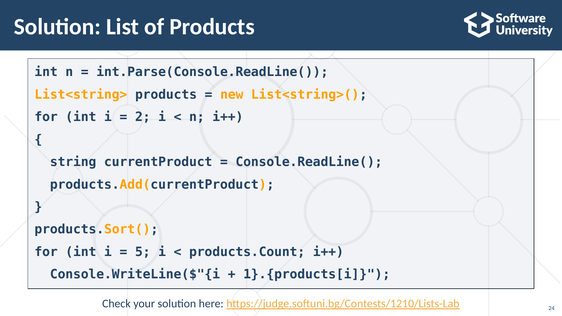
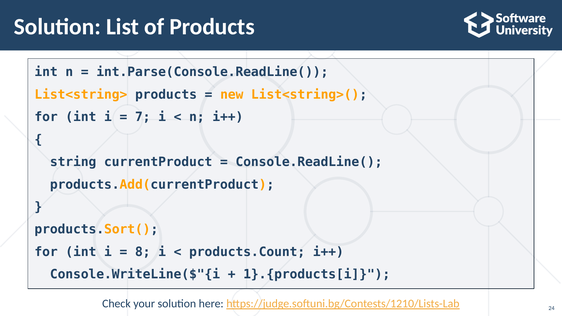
2: 2 -> 7 (143, 117)
5: 5 -> 8 (143, 252)
